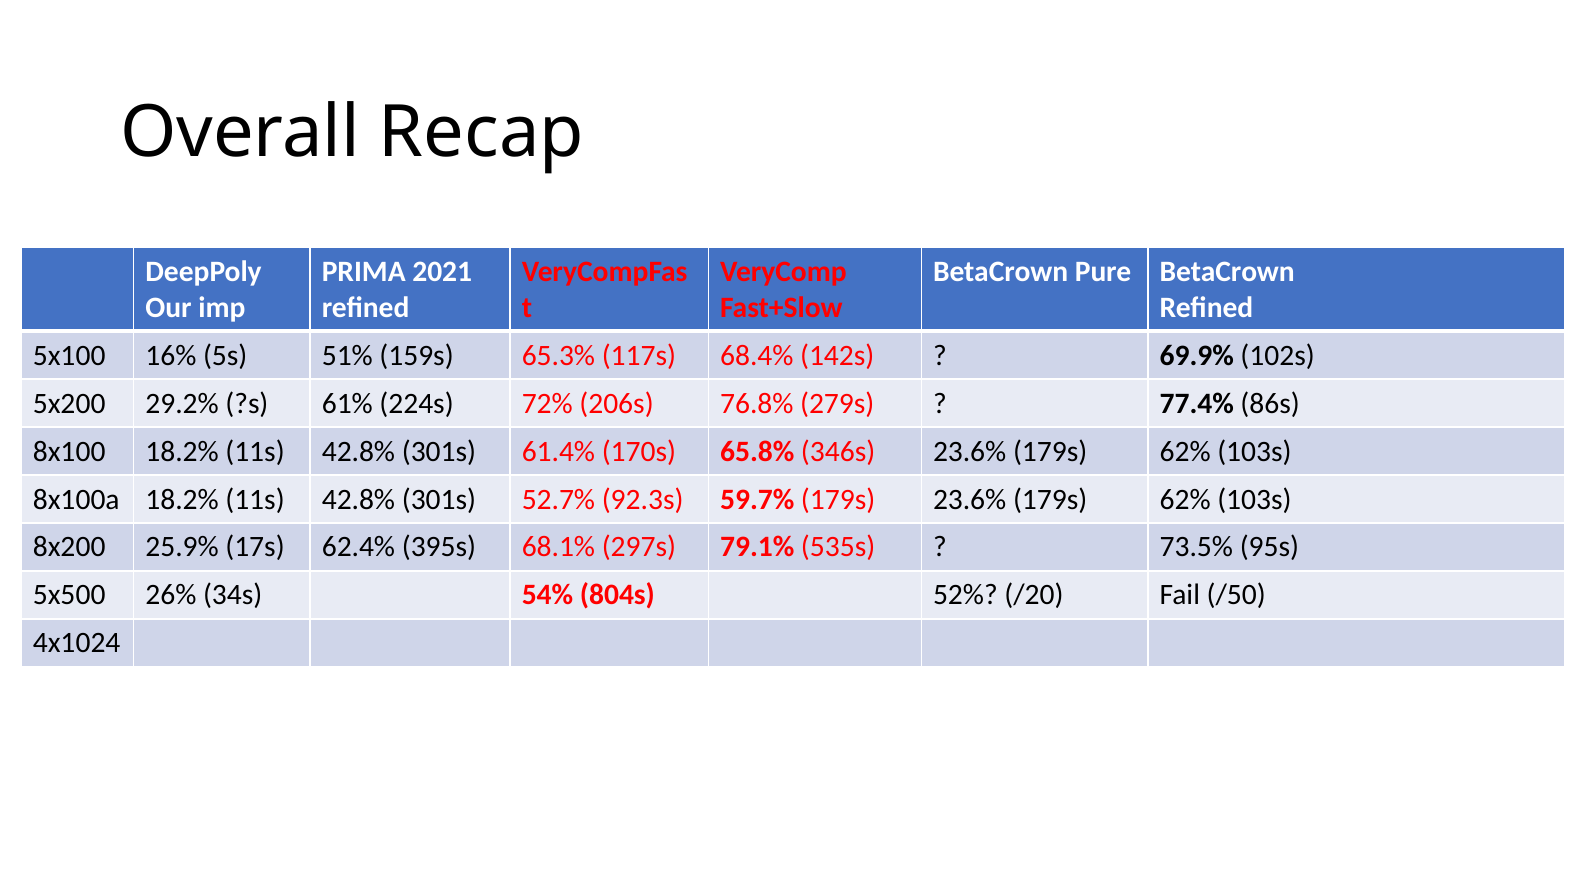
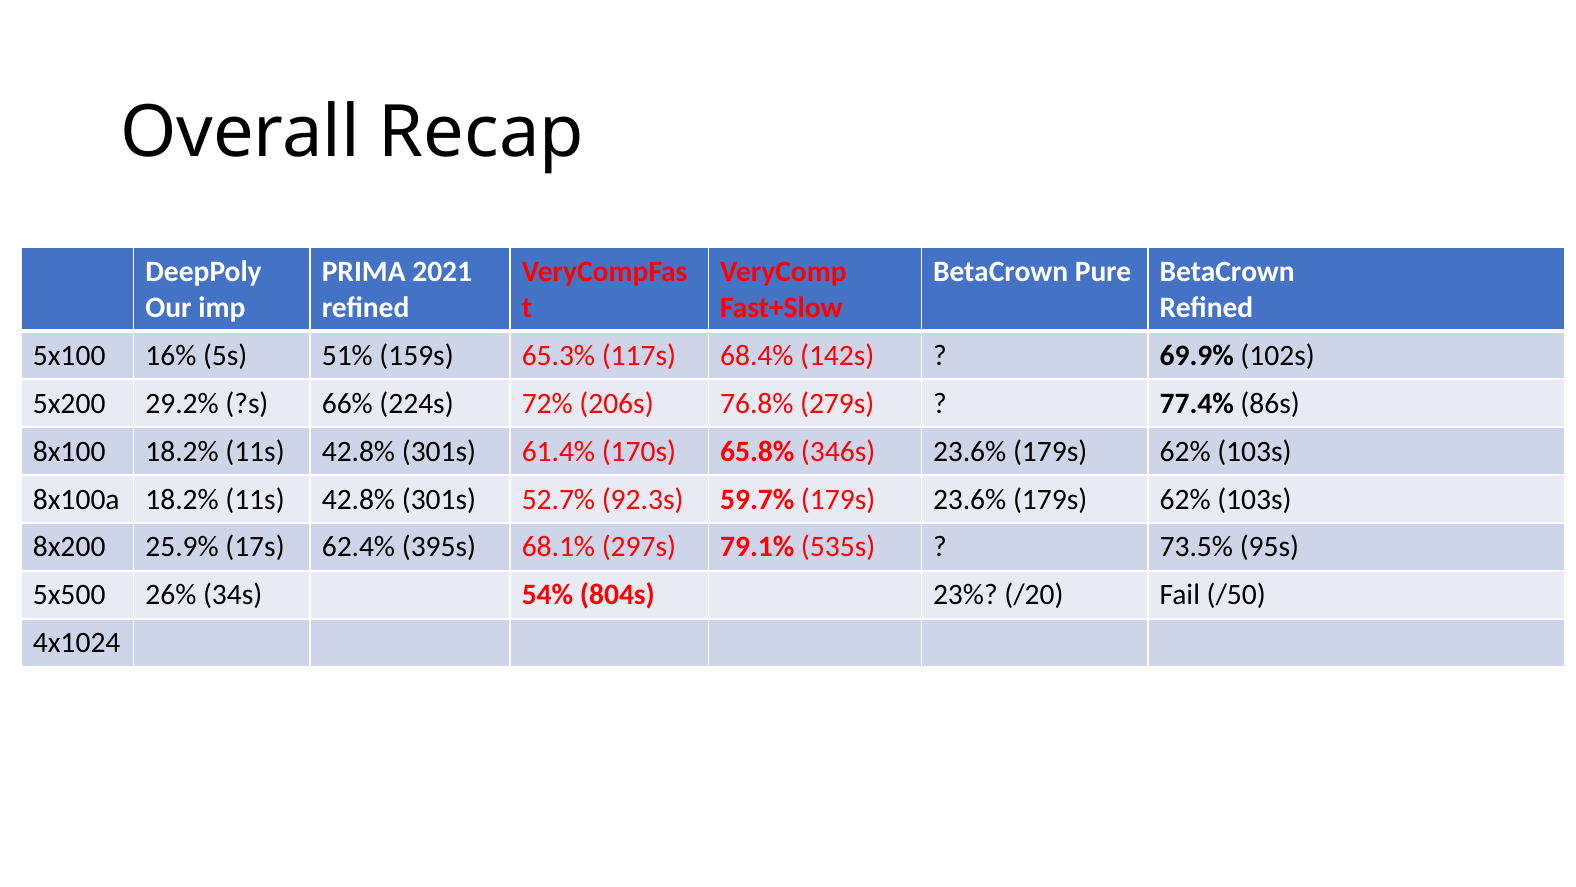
61%: 61% -> 66% (347, 403)
52%: 52% -> 23% (965, 595)
